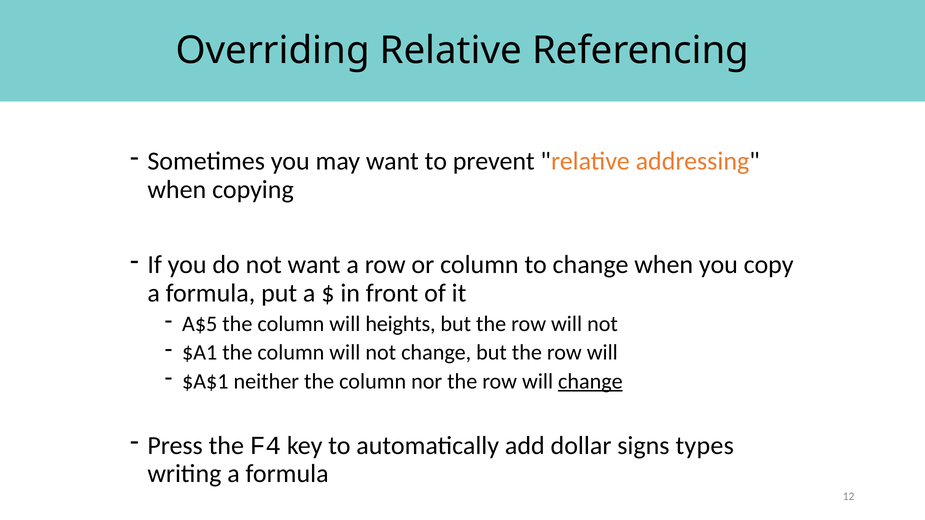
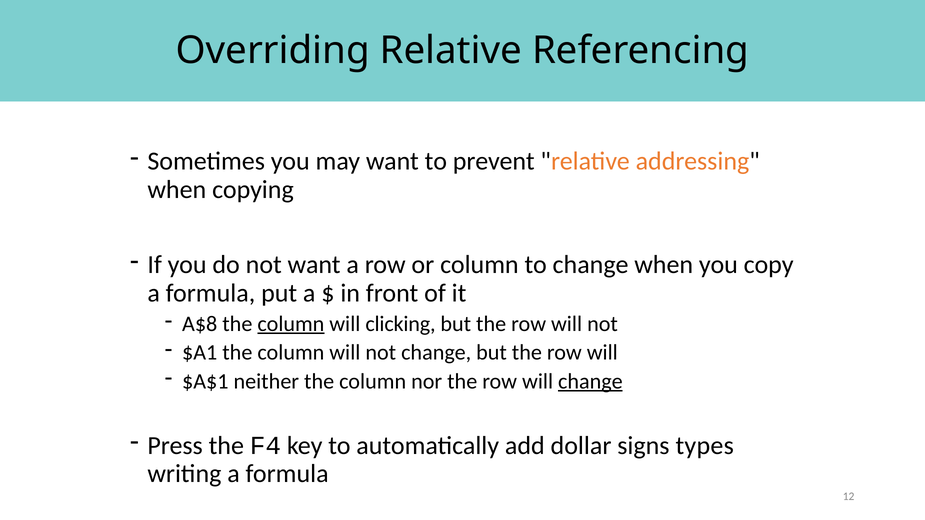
A$5: A$5 -> A$8 (200, 324)
column underline: none -> present (291, 324)
heights: heights -> clicking (400, 324)
